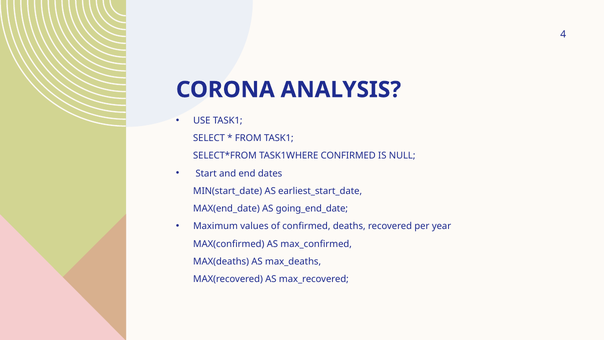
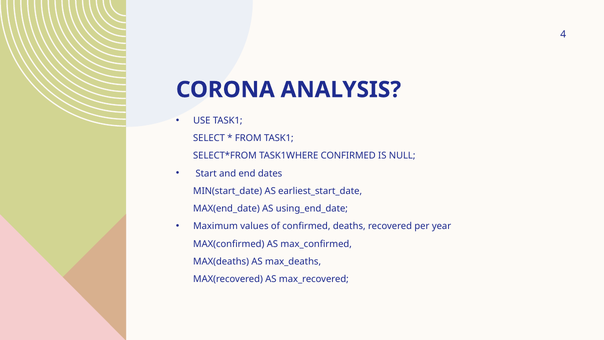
going_end_date: going_end_date -> using_end_date (312, 209)
